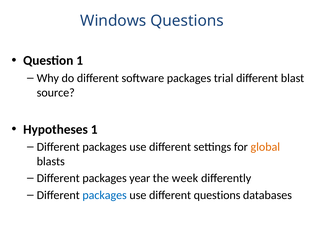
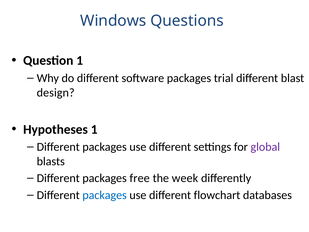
source: source -> design (56, 92)
global colour: orange -> purple (265, 147)
year: year -> free (140, 178)
different questions: questions -> flowchart (217, 195)
